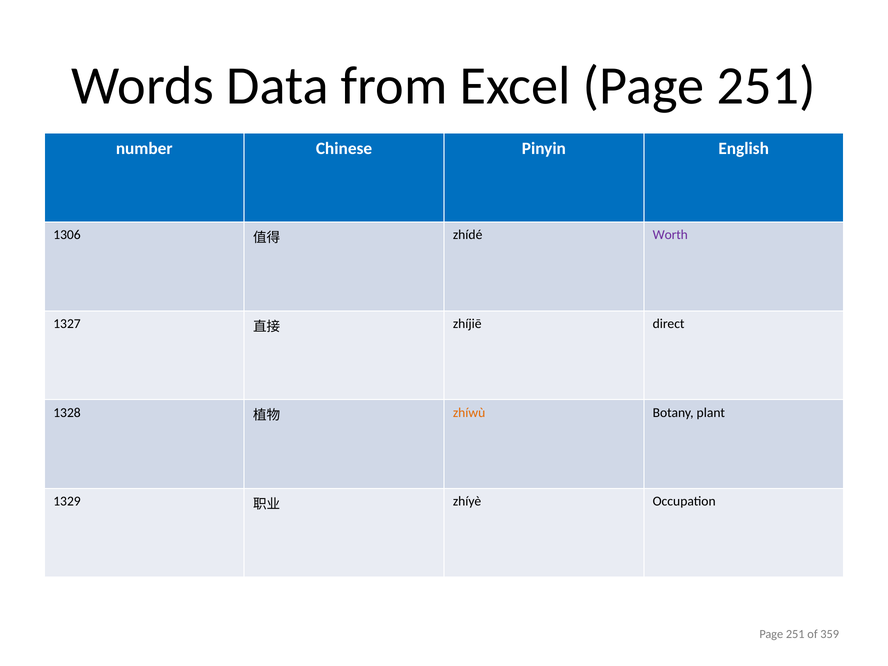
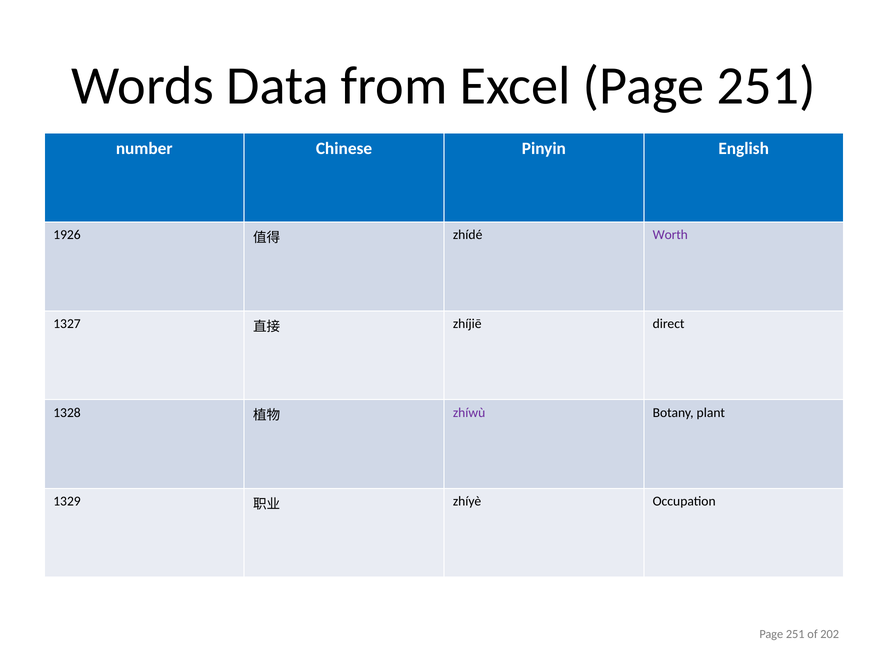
1306: 1306 -> 1926 (67, 235)
zhíwù colour: orange -> purple (469, 413)
359: 359 -> 202 (830, 634)
